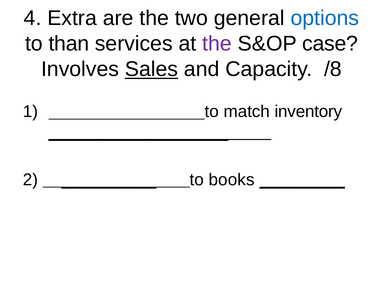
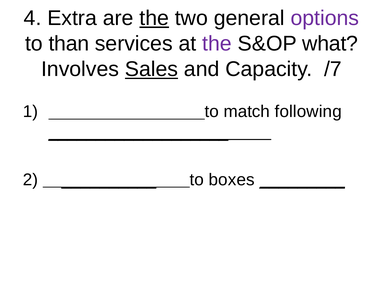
the underline: none -> present (154, 18)
options colour: blue -> purple (325, 18)
case: case -> what (330, 44)
/8: /8 -> /7 (333, 69)
inventory: inventory -> following (308, 112)
books: books -> boxes (232, 180)
